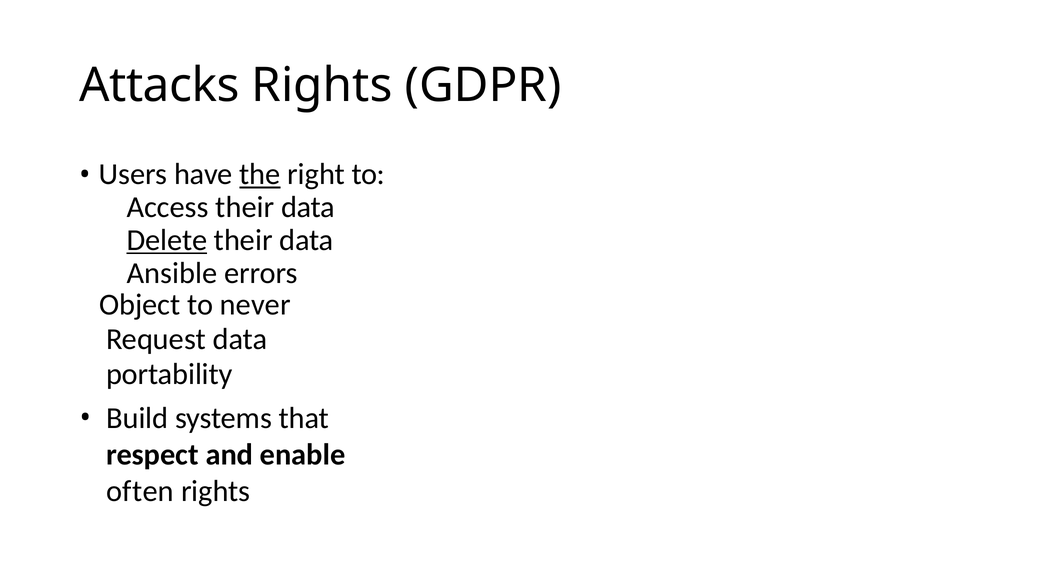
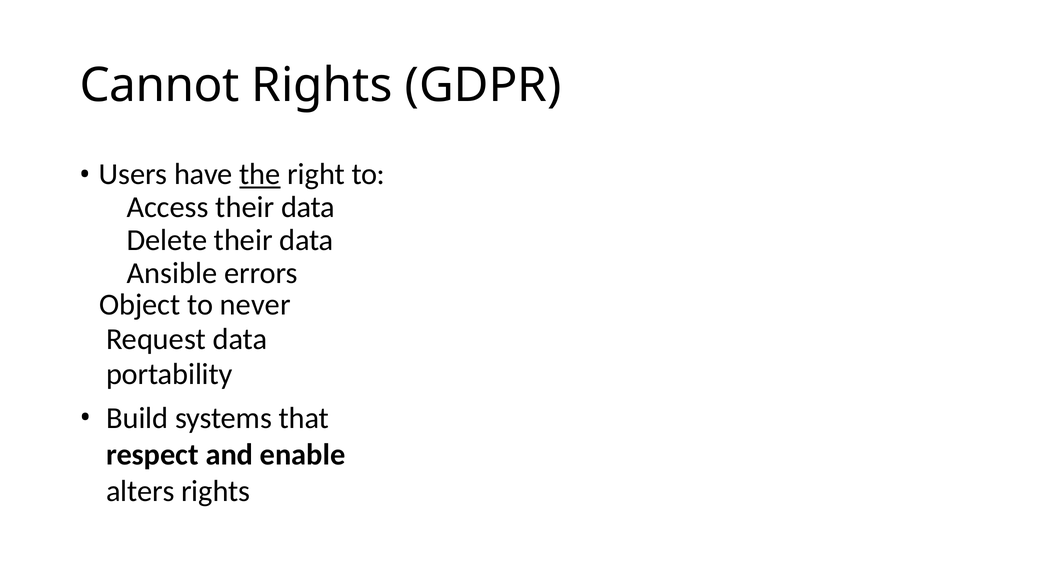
Attacks: Attacks -> Cannot (159, 85)
Delete underline: present -> none (167, 240)
often: often -> alters (140, 491)
